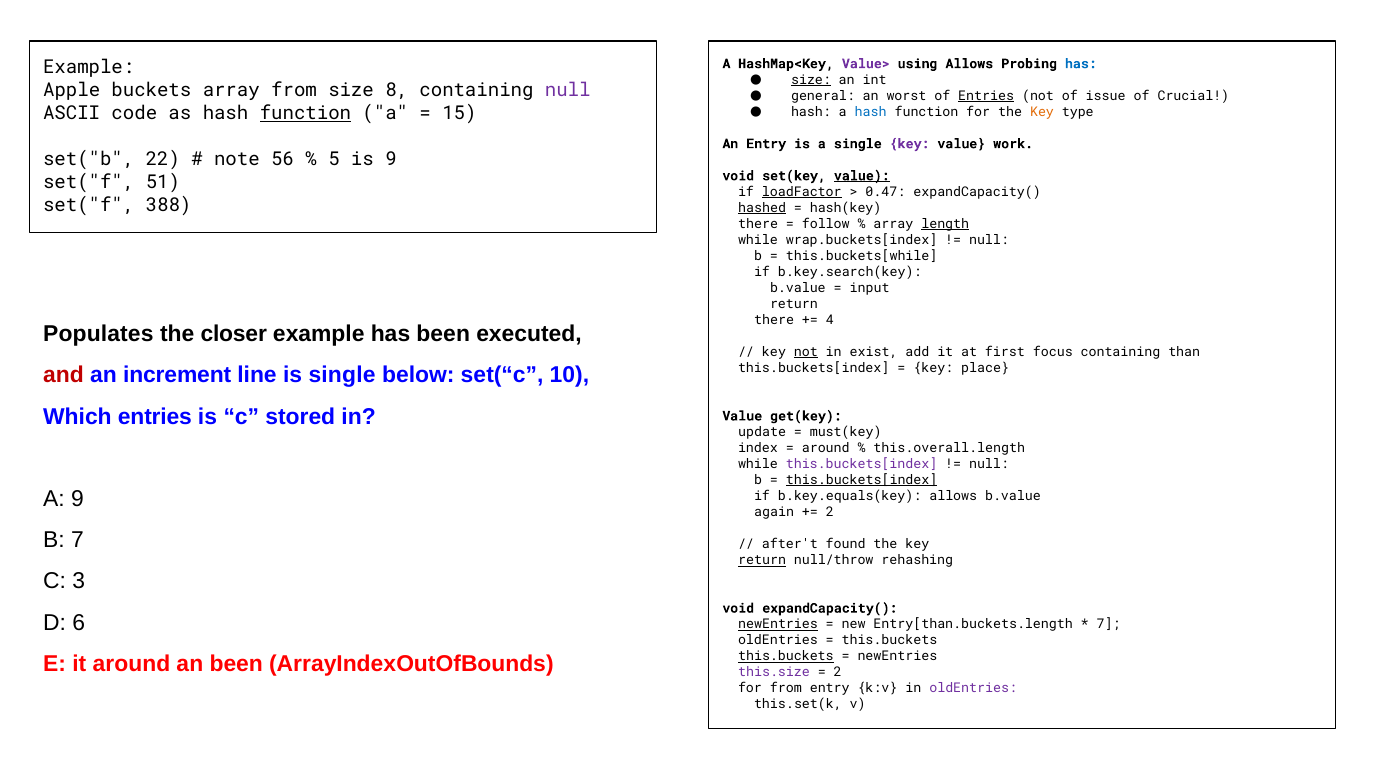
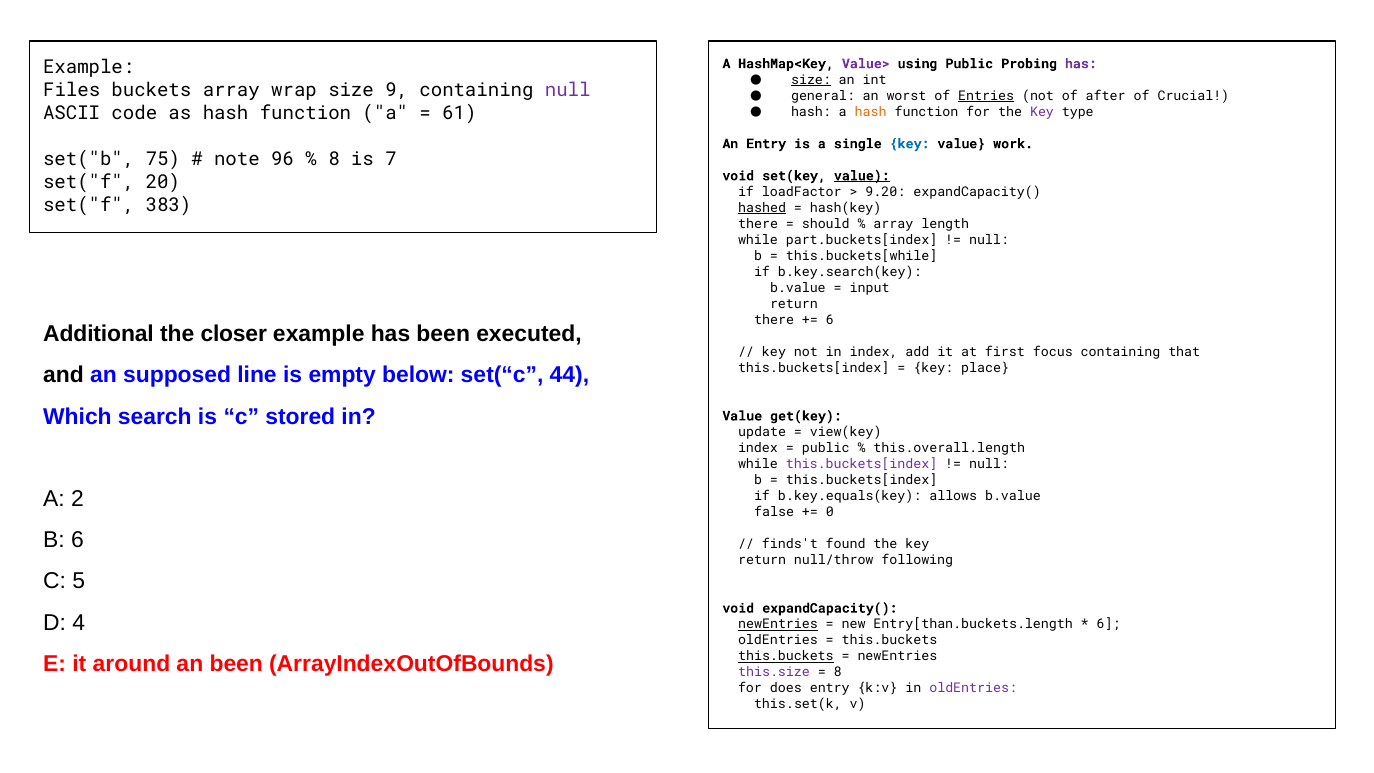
using Allows: Allows -> Public (969, 64)
has colour: blue -> purple (1081, 64)
Apple: Apple -> Files (72, 91)
array from: from -> wrap (294, 91)
8: 8 -> 9 (397, 91)
issue: issue -> after (1106, 96)
hash colour: blue -> orange (871, 112)
Key colour: orange -> purple (1042, 112)
function underline: present -> none (305, 113)
15: 15 -> 61 (459, 113)
key colour: purple -> blue (910, 144)
22: 22 -> 75 (163, 159)
56: 56 -> 96 (283, 159)
5: 5 -> 8 (334, 159)
is 9: 9 -> 7 (391, 159)
51: 51 -> 20 (163, 182)
loadFactor underline: present -> none (802, 192)
0.47: 0.47 -> 9.20 (885, 192)
388: 388 -> 383 (169, 205)
follow: follow -> should (826, 224)
length underline: present -> none (945, 224)
wrap.buckets[index: wrap.buckets[index -> part.buckets[index (862, 240)
4: 4 -> 6 (830, 320)
Populates: Populates -> Additional (98, 334)
not underline: present -> none (806, 352)
in exist: exist -> index (874, 352)
than: than -> that (1184, 352)
and colour: red -> black (63, 375)
increment: increment -> supposed (177, 375)
is single: single -> empty (342, 375)
10: 10 -> 44 (569, 375)
Which entries: entries -> search (155, 416)
must(key: must(key -> view(key (846, 432)
around: around -> public (826, 448)
this.buckets[index underline: present -> none (862, 480)
A 9: 9 -> 2 (77, 499)
again: again -> false (774, 512)
2: 2 -> 0 (830, 512)
B 7: 7 -> 6 (77, 540)
after't: after't -> finds't (790, 544)
return underline: present -> none (762, 560)
rehashing: rehashing -> following (917, 560)
3: 3 -> 5 (79, 581)
6: 6 -> 4 (79, 623)
7: 7 -> 6 (1109, 624)
2: 2 -> 8 (838, 672)
for from: from -> does (786, 688)
